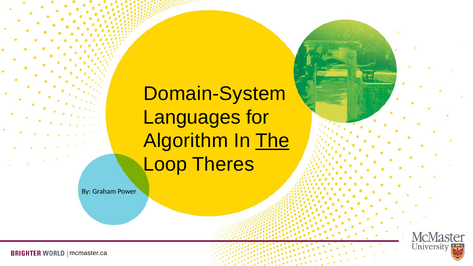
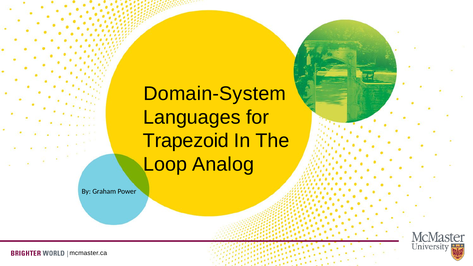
Algorithm: Algorithm -> Trapezoid (186, 141)
The underline: present -> none (272, 141)
Theres: Theres -> Analog (223, 164)
